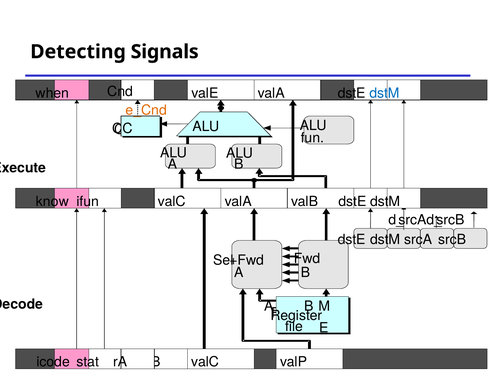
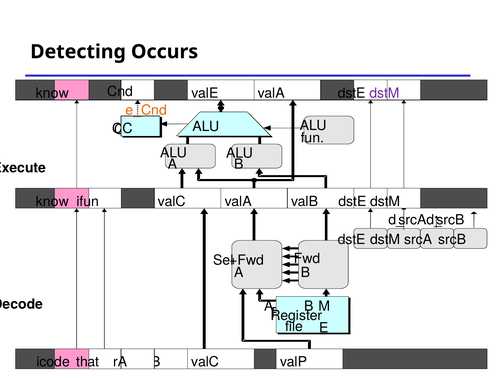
Signals: Signals -> Occurs (165, 52)
when: when -> know (52, 93)
dstM colour: blue -> purple (385, 93)
stat: stat -> that (88, 362)
